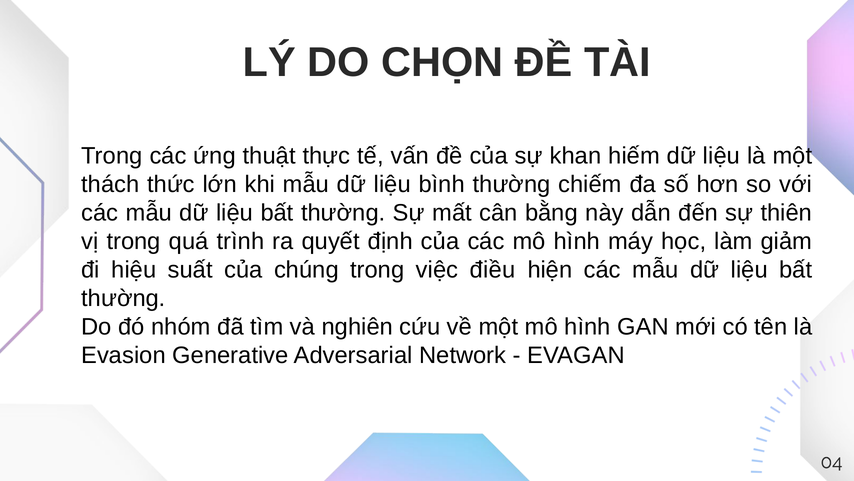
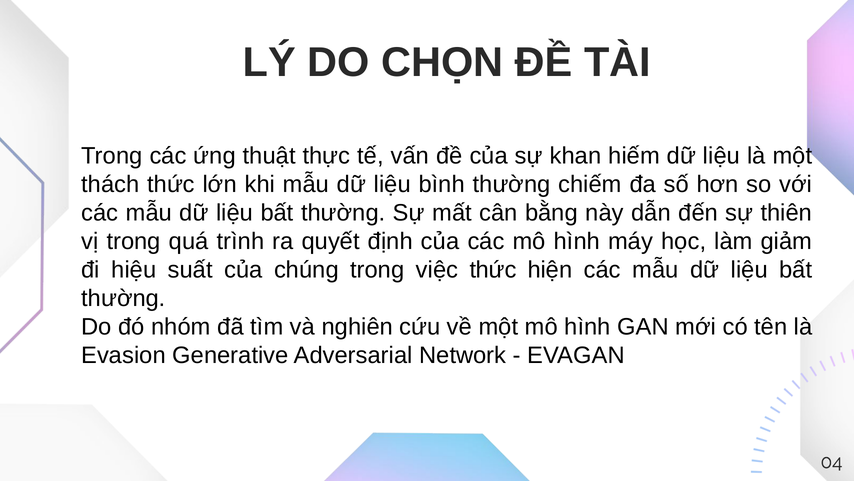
việc điều: điều -> thức (493, 270)
